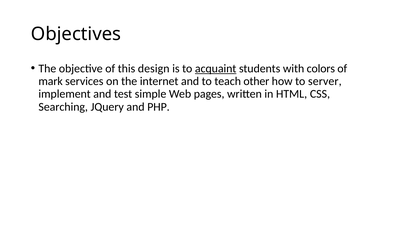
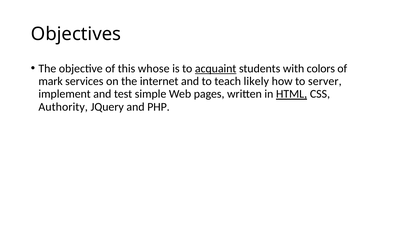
design: design -> whose (154, 68)
other: other -> likely (256, 81)
HTML underline: none -> present (292, 94)
Searching: Searching -> Authority (63, 107)
